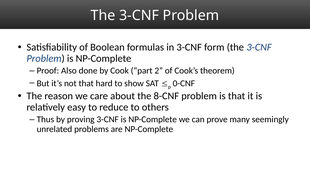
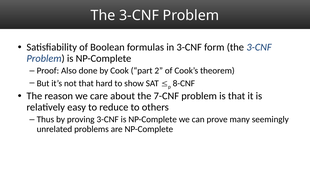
0-CNF: 0-CNF -> 8-CNF (184, 83)
8-CNF: 8-CNF -> 7-CNF (166, 96)
